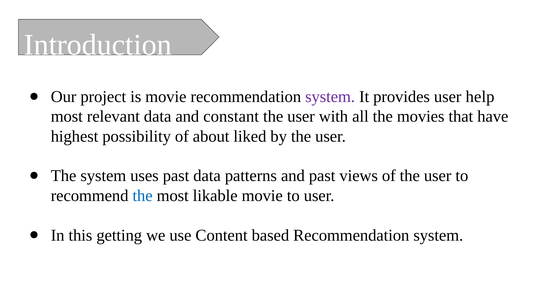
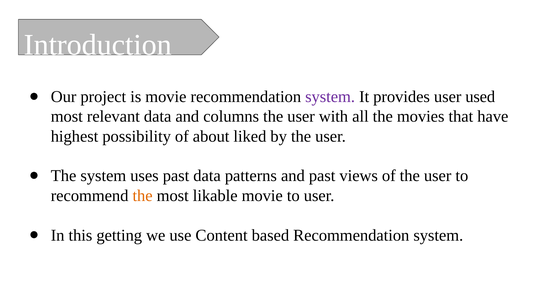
help: help -> used (480, 97)
constant: constant -> columns (231, 116)
the colour: blue -> orange (143, 196)
